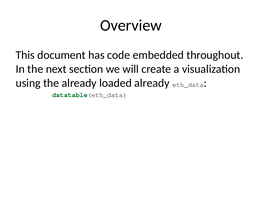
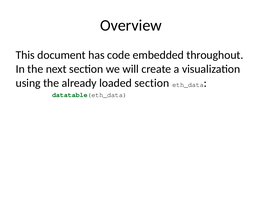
loaded already: already -> section (152, 83)
